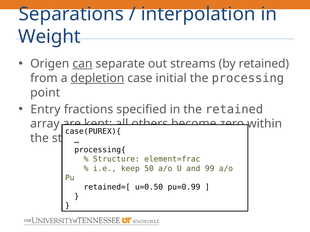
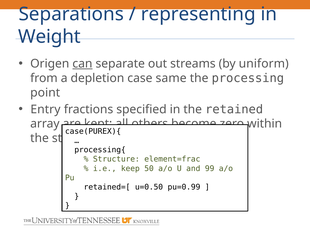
interpolation: interpolation -> representing (198, 14)
by retained: retained -> uniform (264, 64)
depletion underline: present -> none (97, 78)
initial: initial -> same (171, 78)
